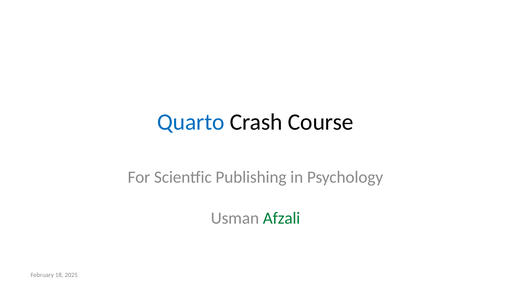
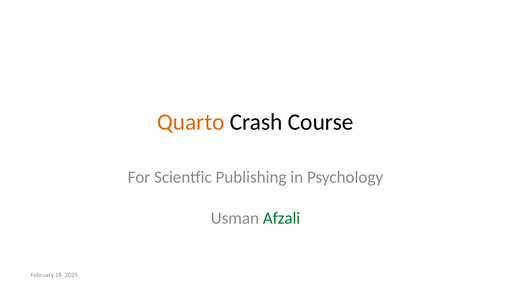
Quarto colour: blue -> orange (191, 122)
